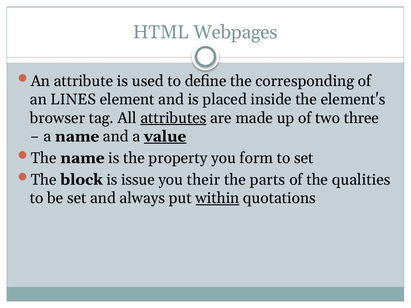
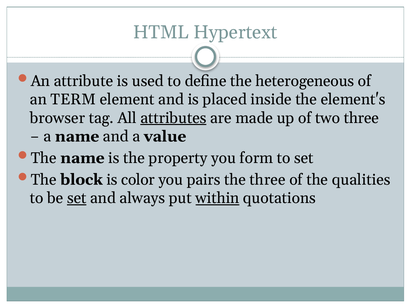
Webpages: Webpages -> Hypertext (235, 32)
corresponding: corresponding -> heterogeneous (305, 81)
LINES: LINES -> TERM (73, 100)
value underline: present -> none (165, 137)
issue: issue -> color (138, 180)
their: their -> pairs (204, 180)
the parts: parts -> three (268, 180)
set underline: none -> present (77, 198)
